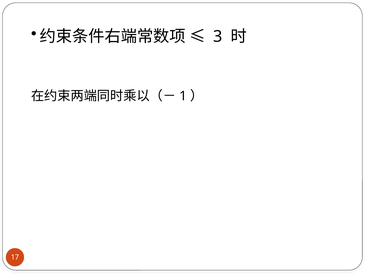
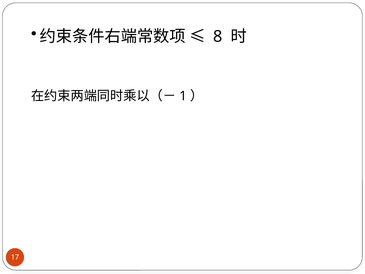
3: 3 -> 8 (218, 36)
